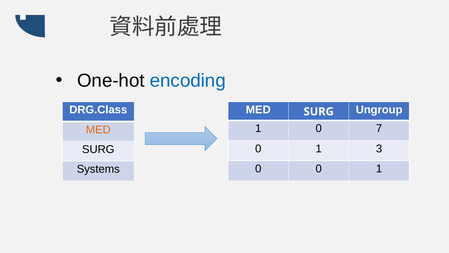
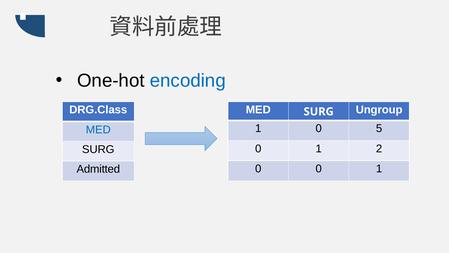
7: 7 -> 5 (379, 128)
MED colour: orange -> blue (98, 129)
3: 3 -> 2 (379, 148)
Systems: Systems -> Admitted (98, 169)
